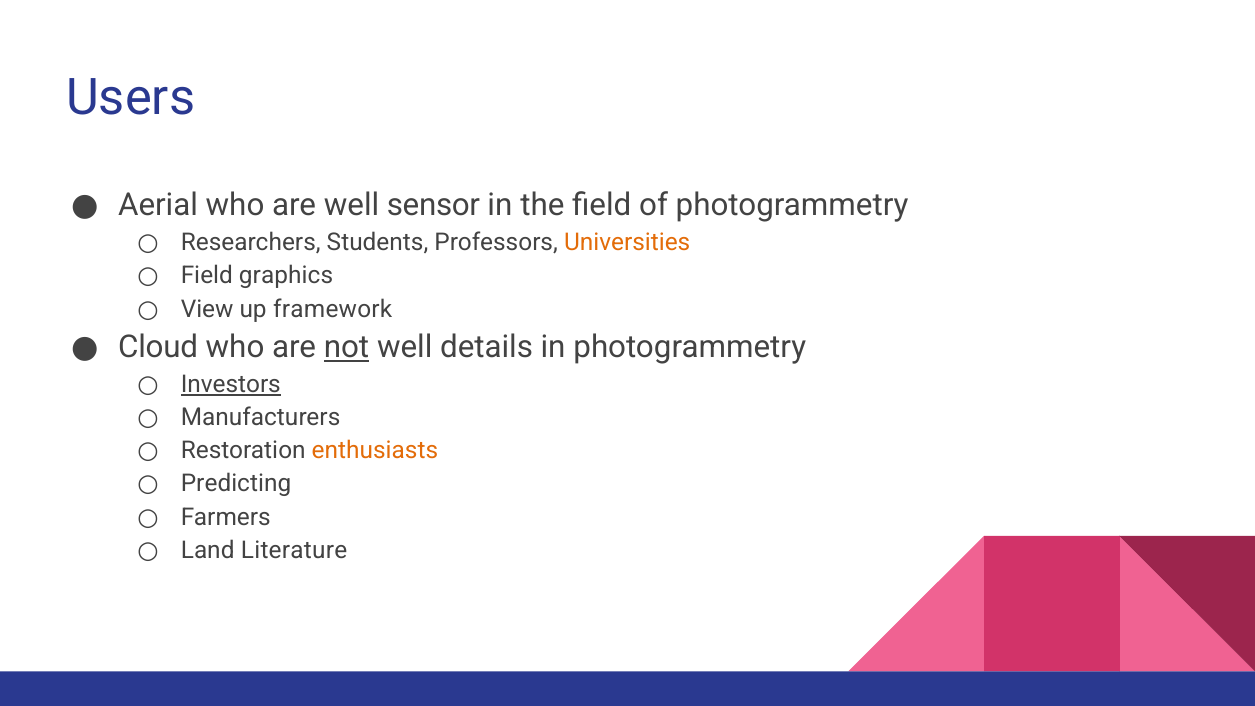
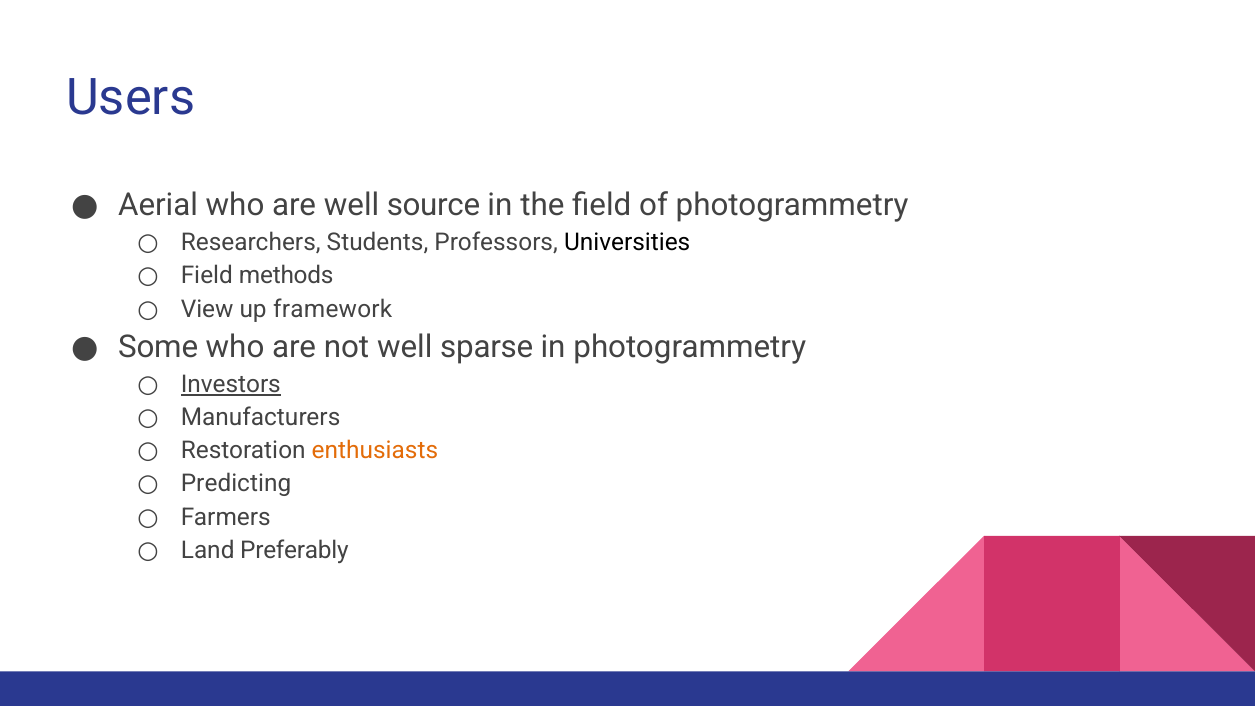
sensor: sensor -> source (433, 206)
Universities colour: orange -> black (627, 243)
graphics: graphics -> methods (286, 276)
Cloud: Cloud -> Some (158, 347)
not underline: present -> none (347, 347)
details: details -> sparse (487, 347)
Literature: Literature -> Preferably (294, 550)
